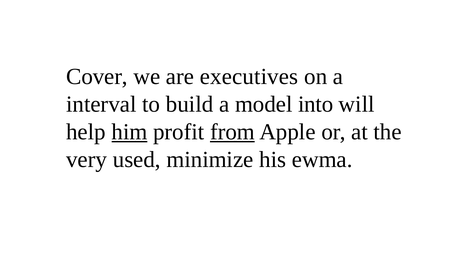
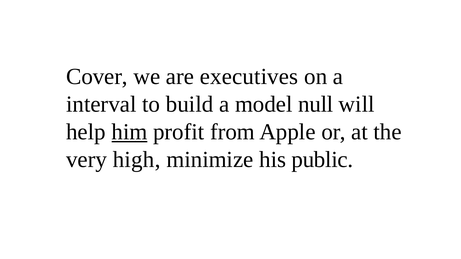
into: into -> null (316, 104)
from underline: present -> none (232, 132)
used: used -> high (137, 160)
ewma: ewma -> public (322, 160)
